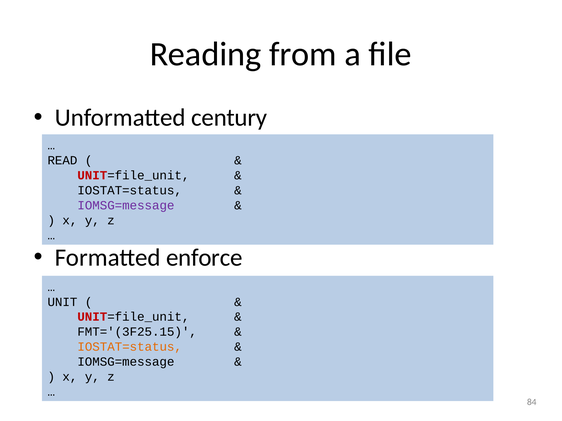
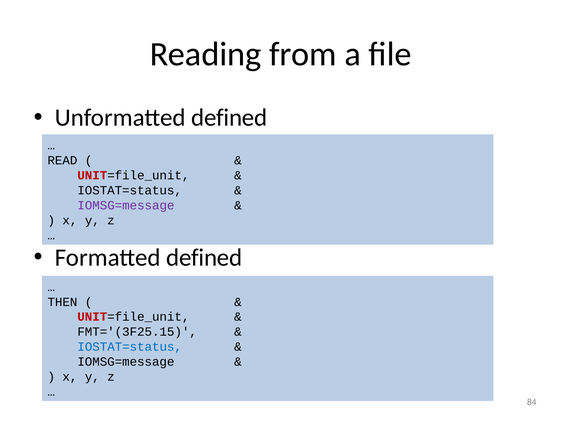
Unformatted century: century -> defined (229, 118)
Formatted enforce: enforce -> defined (204, 258)
UNIT: UNIT -> THEN (62, 302)
IOSTAT=status colour: orange -> blue (130, 347)
